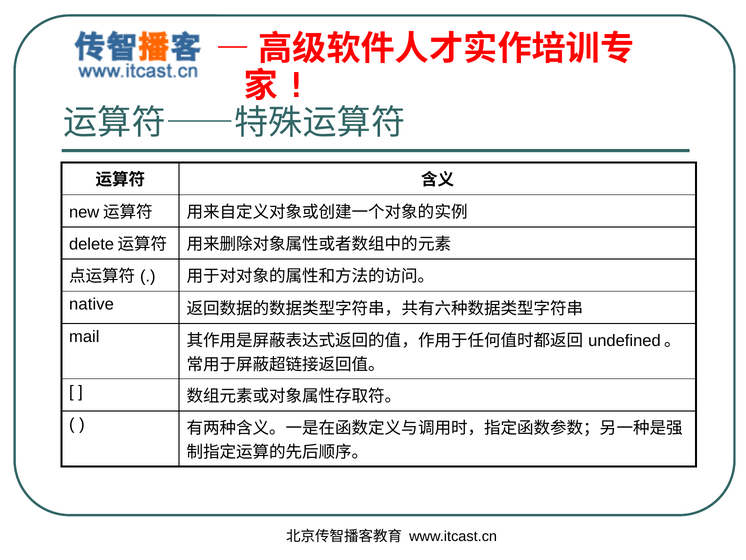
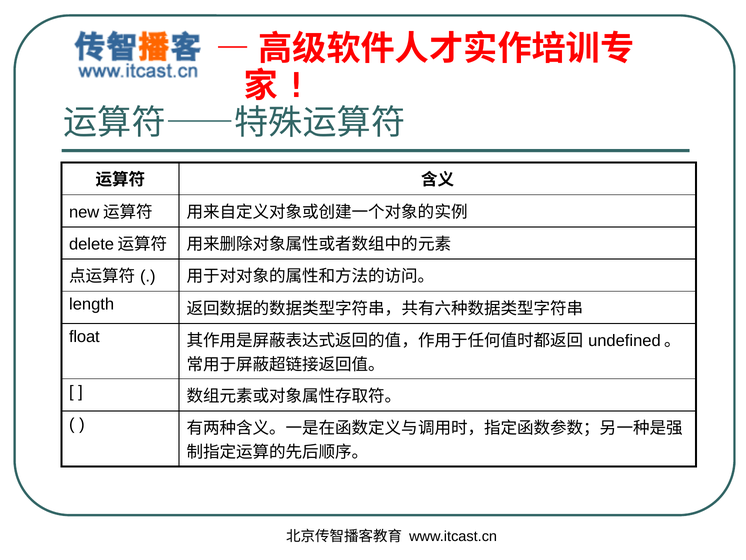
native: native -> length (92, 304)
mail: mail -> float (84, 336)
